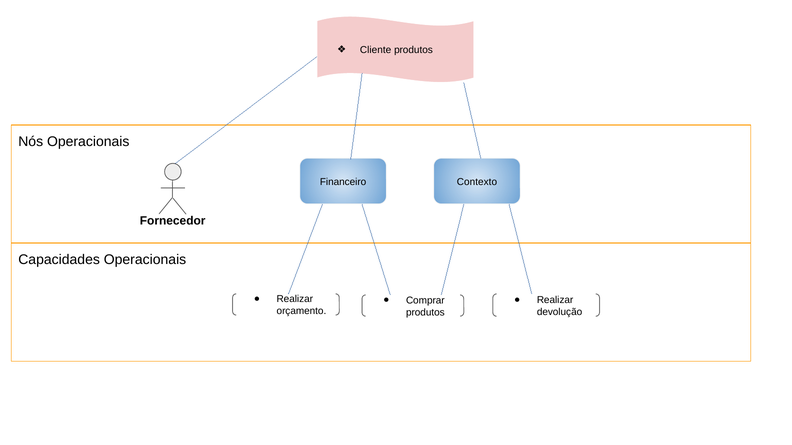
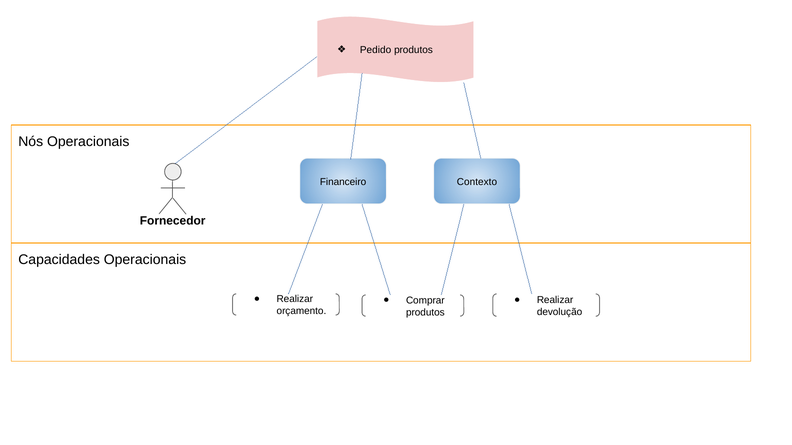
Cliente: Cliente -> Pedido (376, 50)
